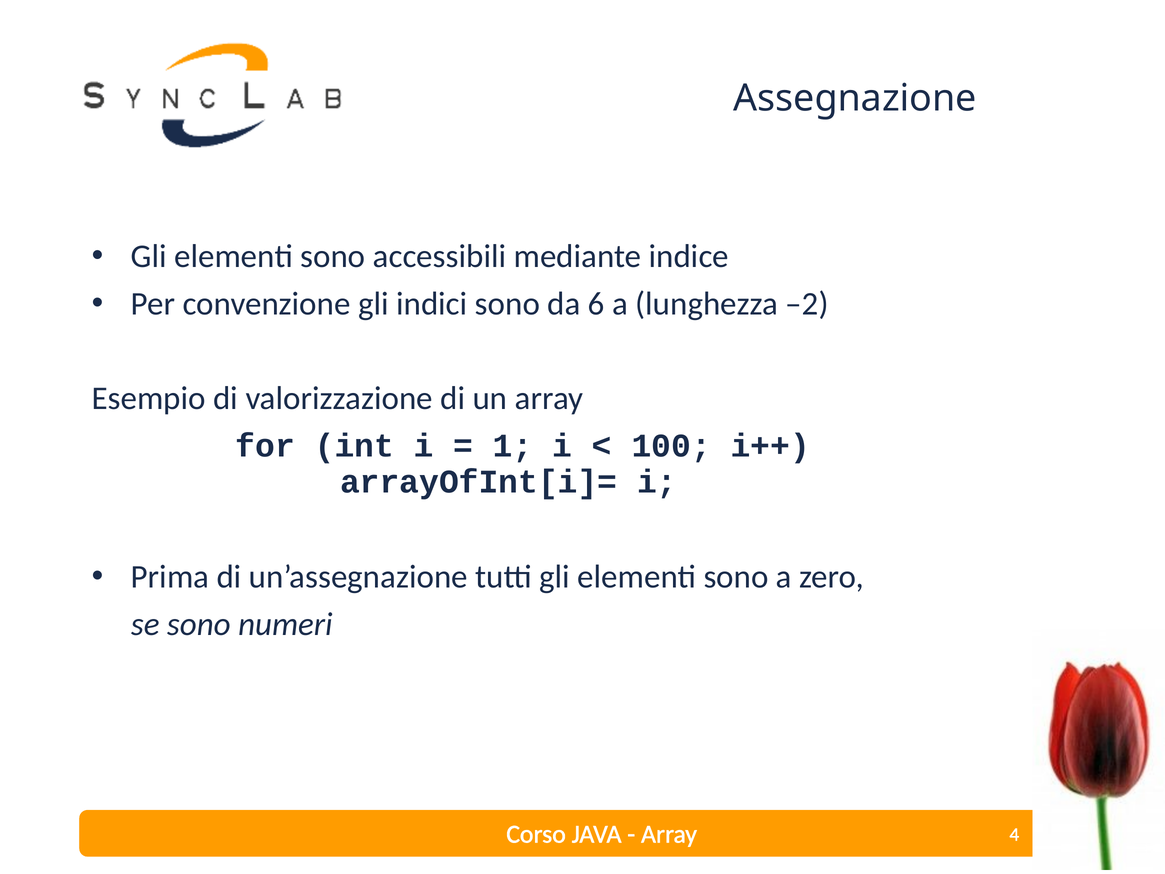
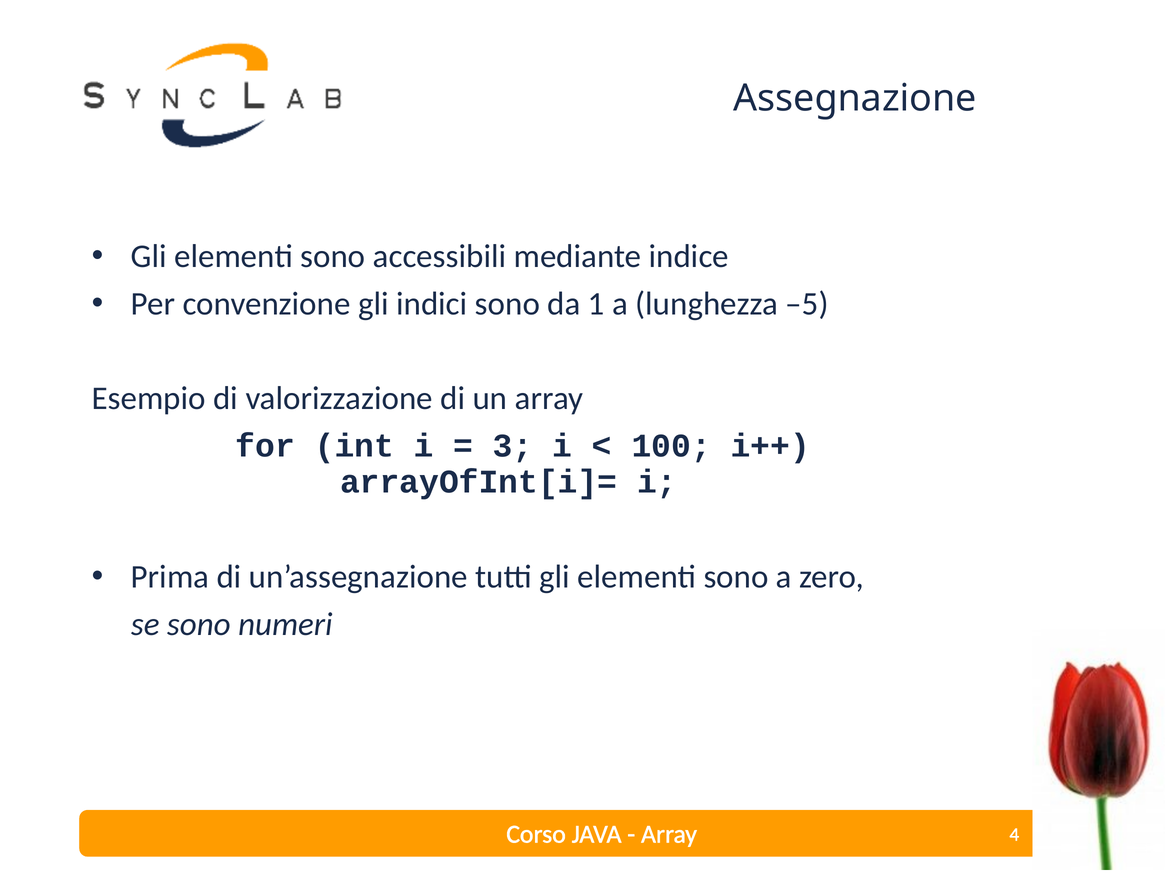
6: 6 -> 1 (596, 304)
–2: –2 -> –5 (807, 304)
1: 1 -> 3 (513, 446)
